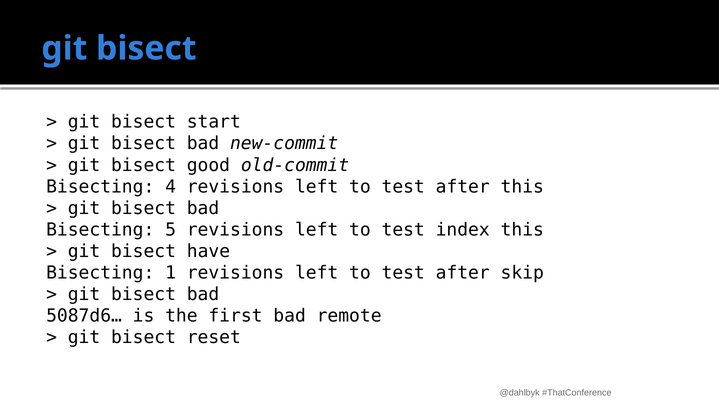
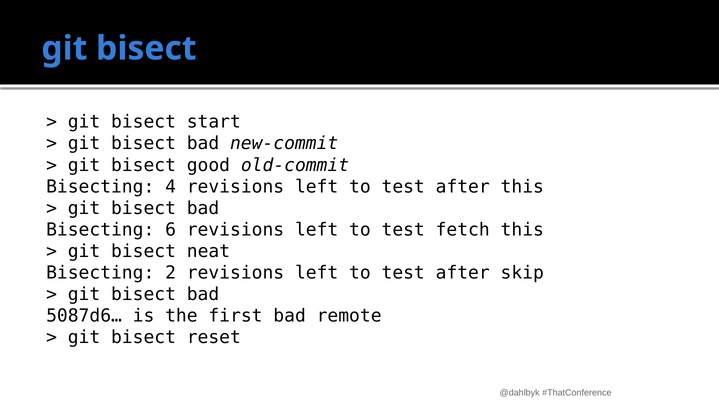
5: 5 -> 6 (171, 230)
index: index -> fetch (463, 230)
have: have -> neat (208, 252)
1: 1 -> 2 (171, 273)
